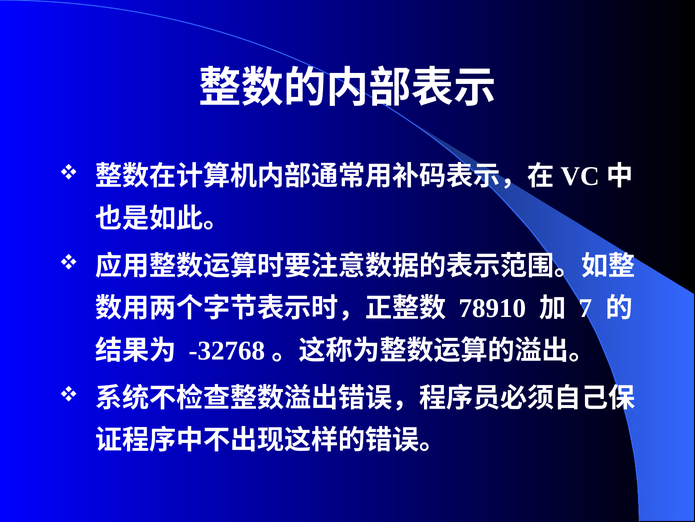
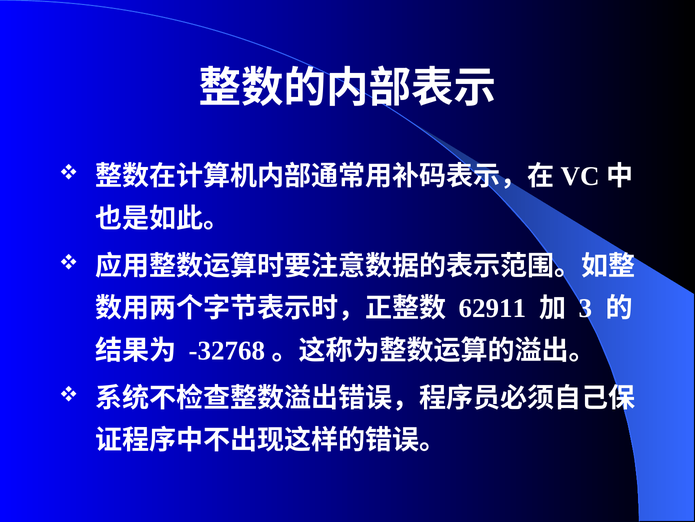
78910: 78910 -> 62911 (492, 308)
7: 7 -> 3 (586, 308)
